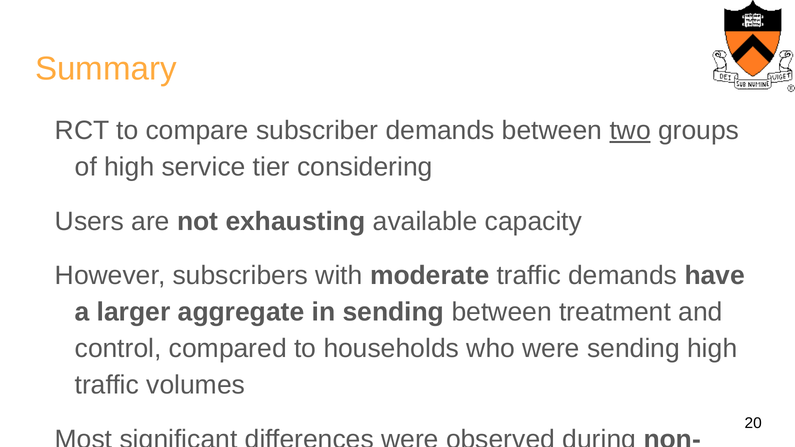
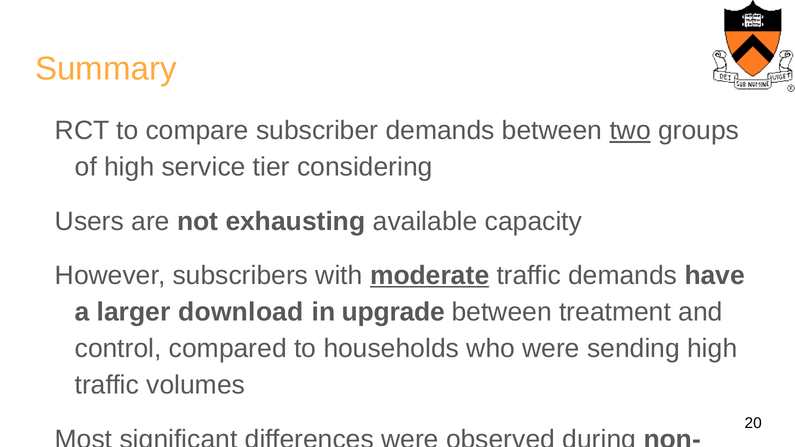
moderate underline: none -> present (430, 276)
aggregate: aggregate -> download (241, 312)
in sending: sending -> upgrade (393, 312)
